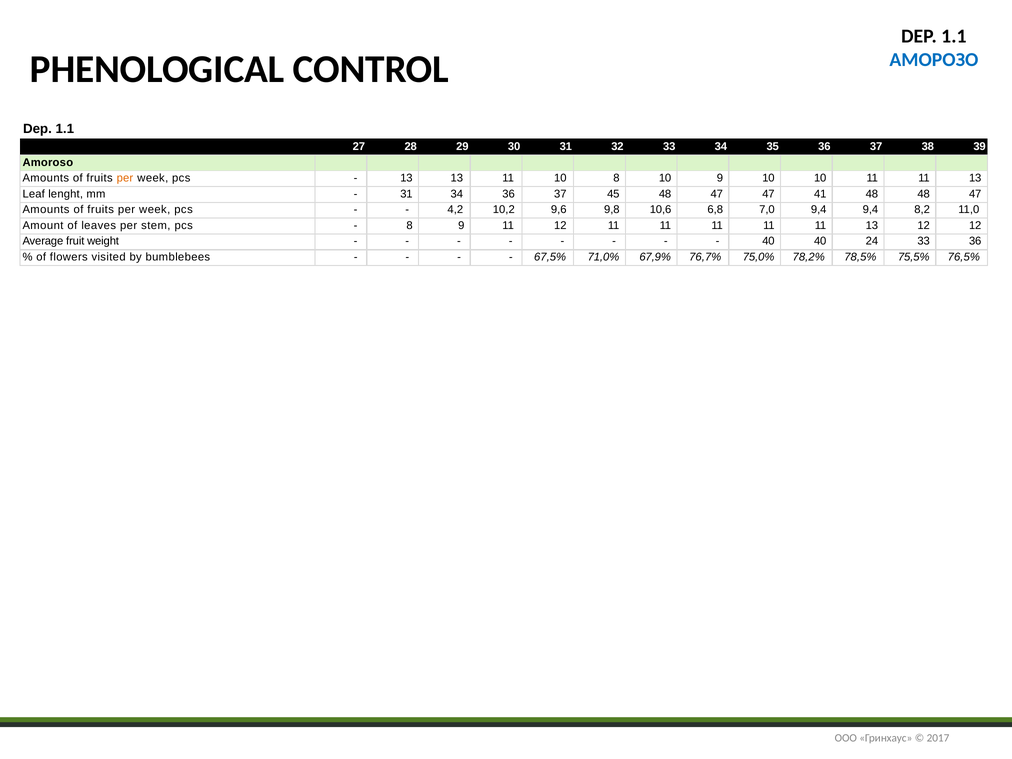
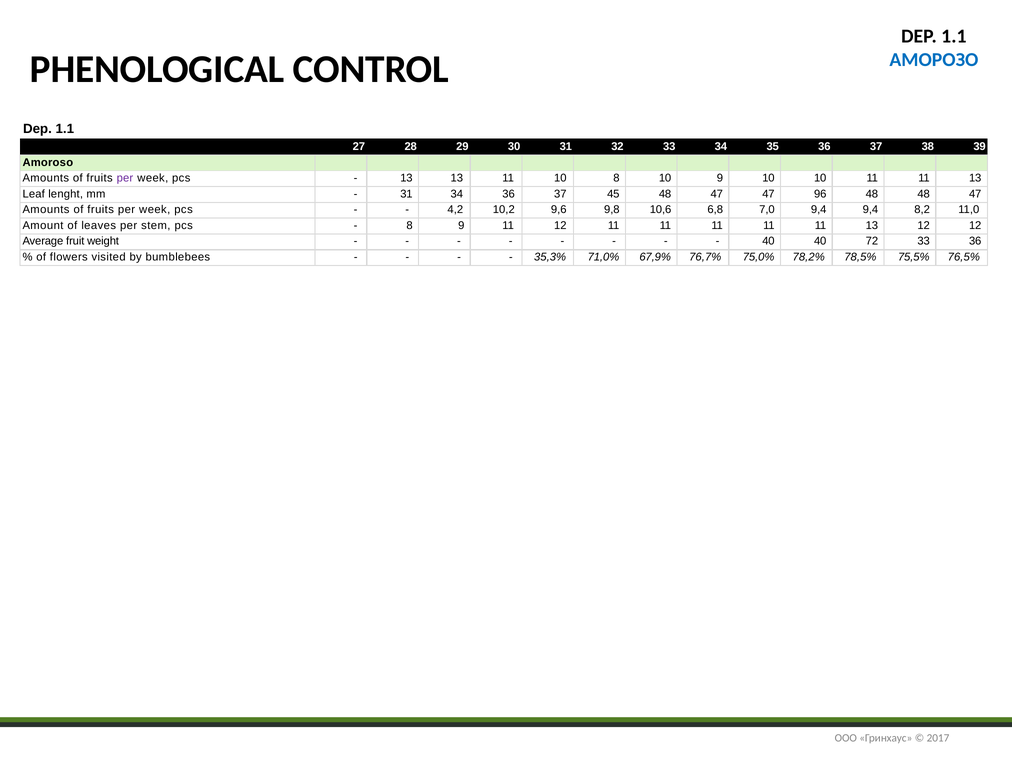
per colour: orange -> purple (125, 178)
41: 41 -> 96 (820, 194)
24: 24 -> 72 (872, 241)
67,5%: 67,5% -> 35,3% (550, 257)
